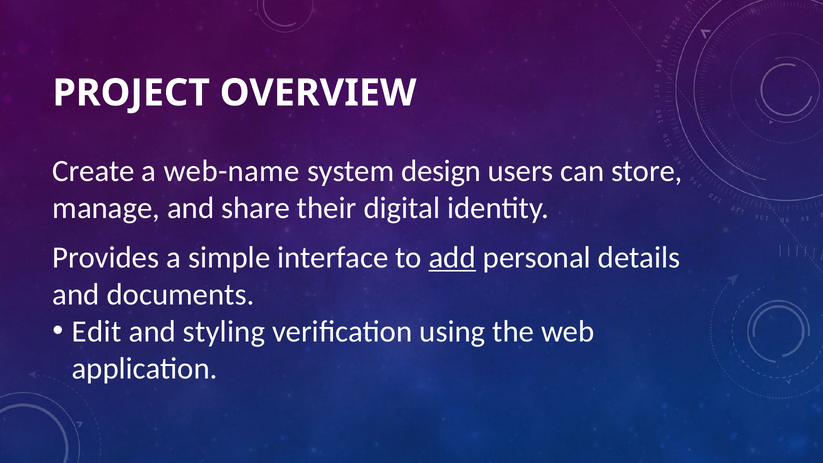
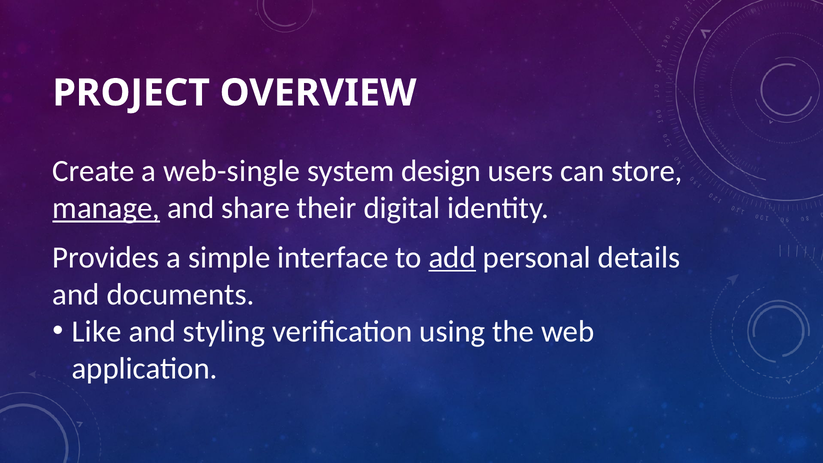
web-name: web-name -> web-single (232, 171)
manage underline: none -> present (106, 208)
Edit: Edit -> Like (97, 332)
